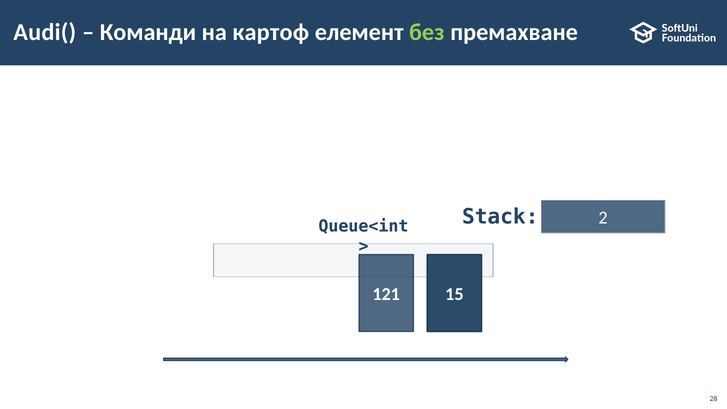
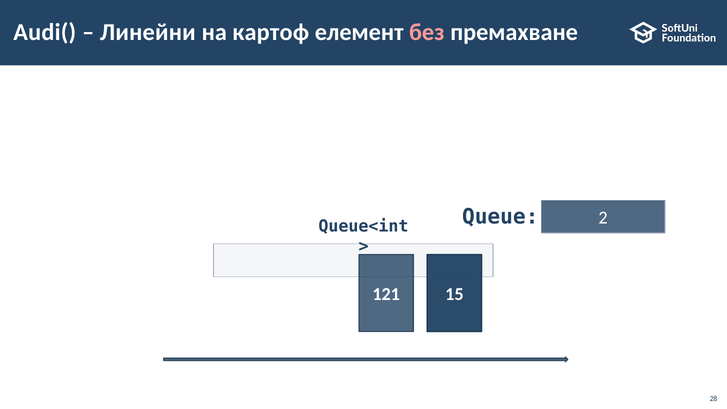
Команди: Команди -> Линейни (148, 32)
без colour: light green -> pink (427, 32)
Stack: Stack -> Queue (500, 217)
